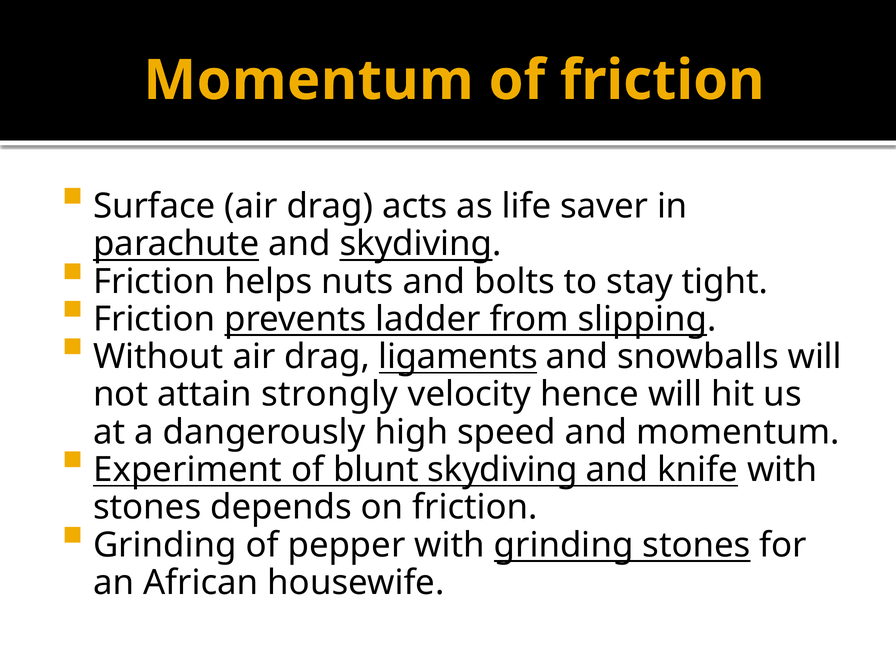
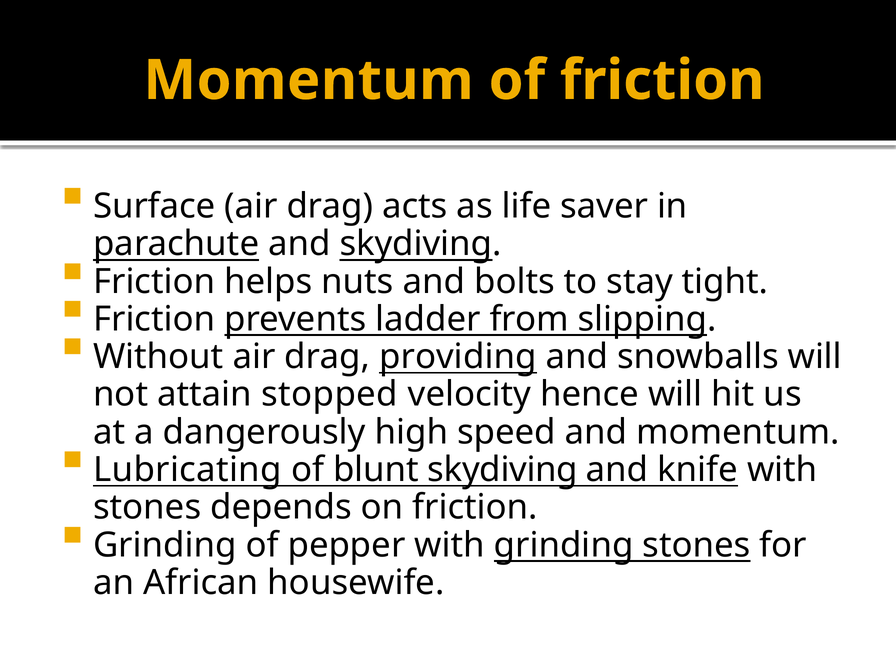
ligaments: ligaments -> providing (458, 357)
strongly: strongly -> stopped (330, 394)
Experiment: Experiment -> Lubricating (187, 470)
